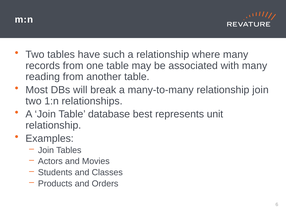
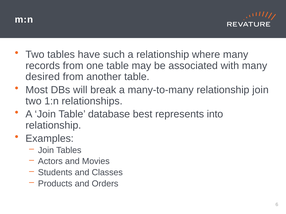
reading: reading -> desired (43, 77)
unit: unit -> into (215, 114)
